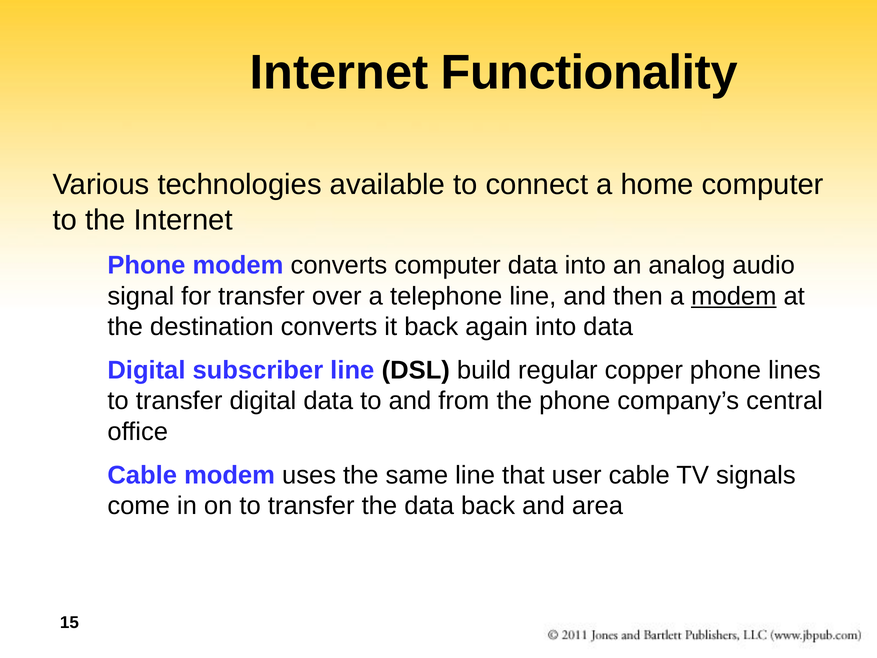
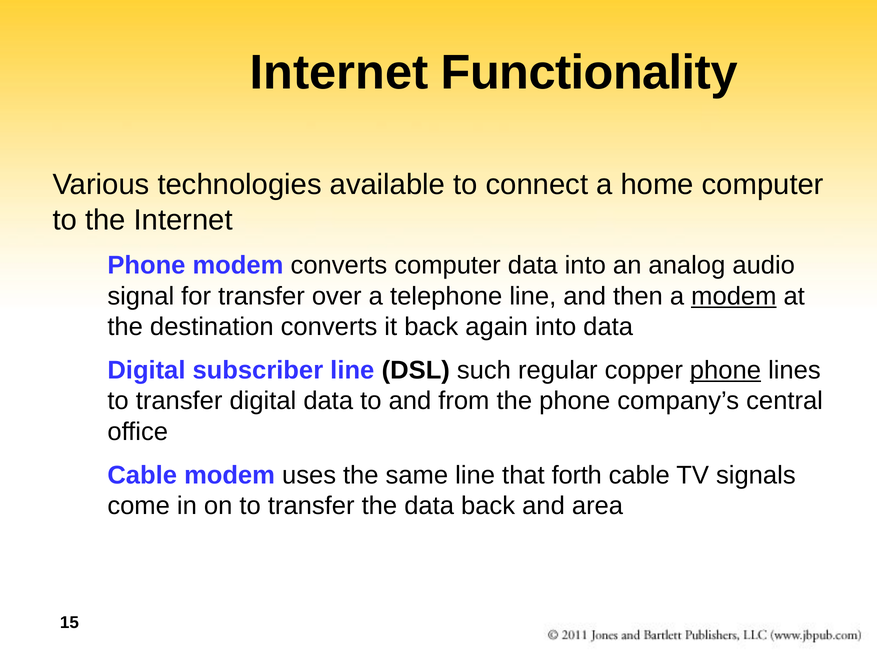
build: build -> such (484, 370)
phone underline: none -> present (725, 370)
user: user -> forth (577, 475)
